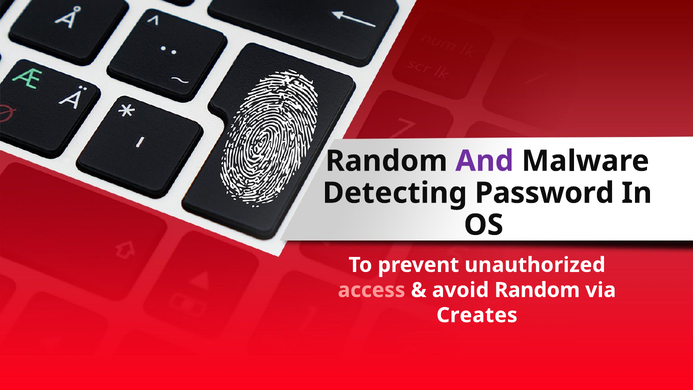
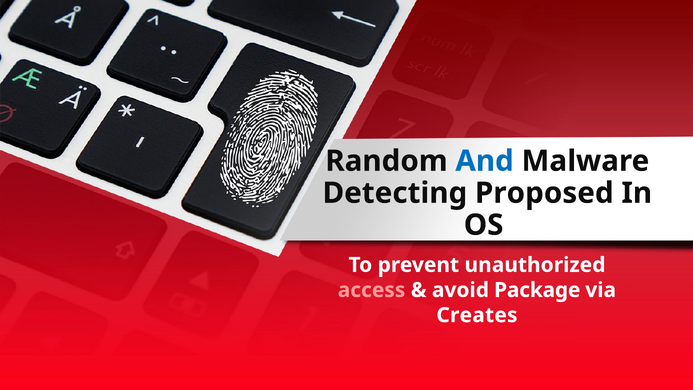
And colour: purple -> blue (485, 161)
Password: Password -> Proposed (544, 193)
avoid Random: Random -> Package (537, 290)
